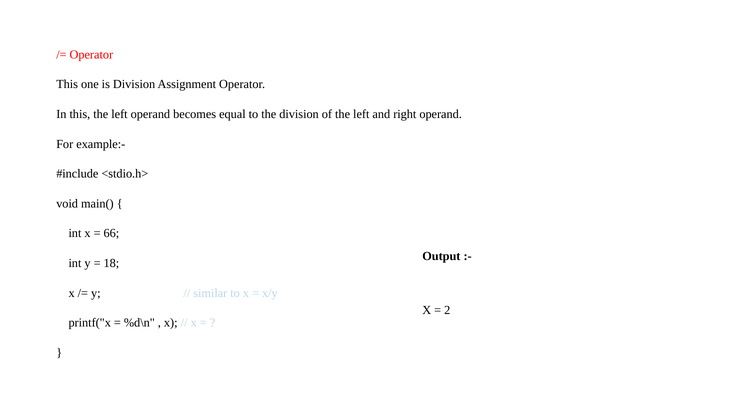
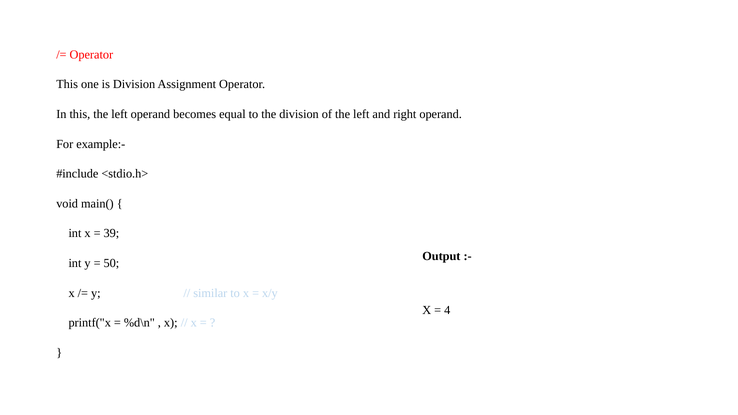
66: 66 -> 39 (111, 234)
18: 18 -> 50 (111, 263)
2: 2 -> 4 (447, 310)
